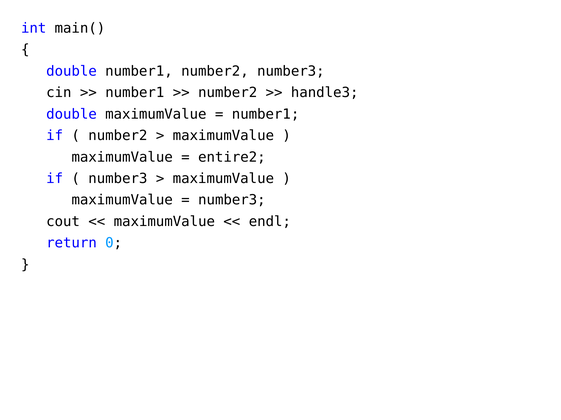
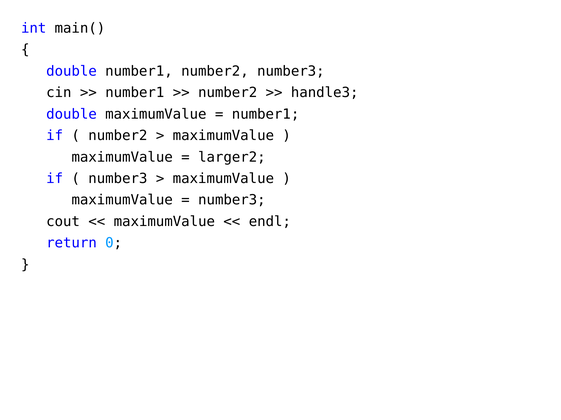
entire2: entire2 -> larger2 (232, 157)
